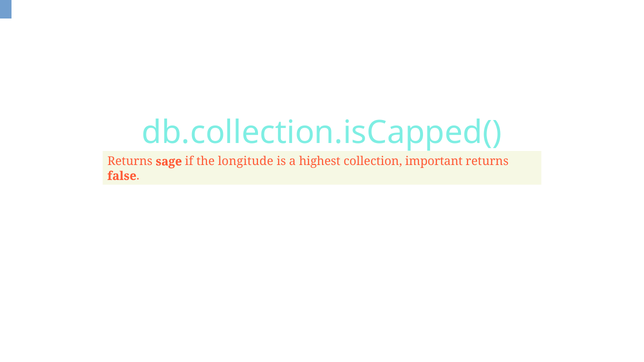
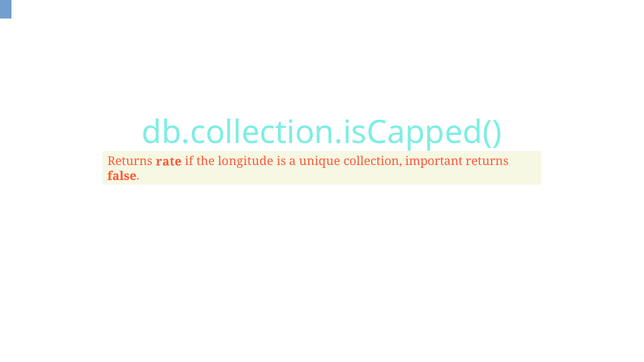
sage: sage -> rate (169, 162)
highest: highest -> unique (320, 162)
